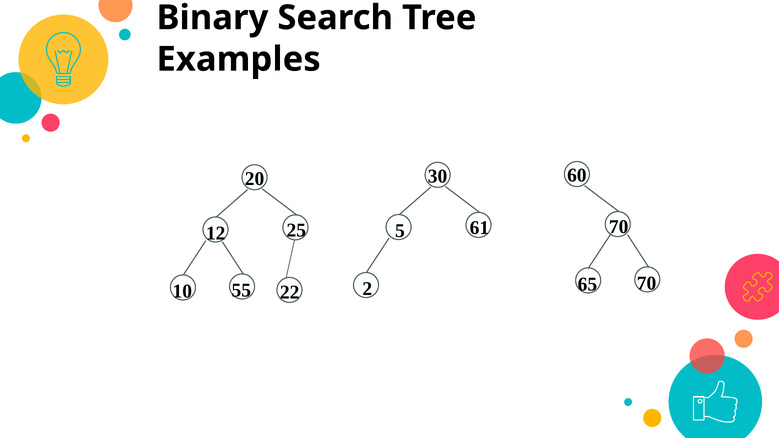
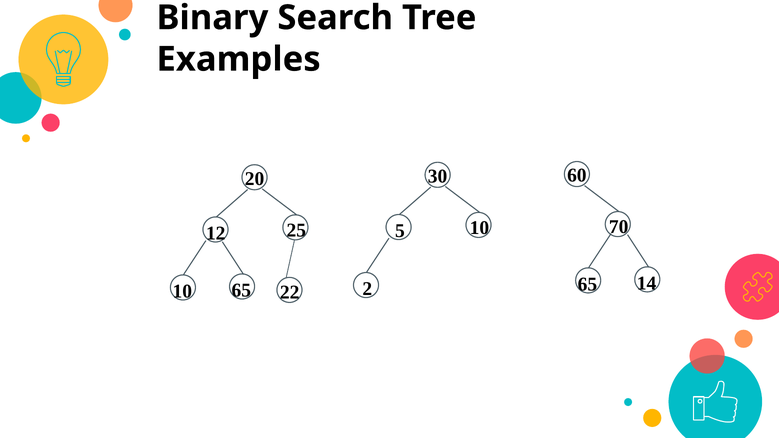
5 61: 61 -> 10 (479, 228)
65 70: 70 -> 14 (647, 283)
10 55: 55 -> 65 (241, 290)
